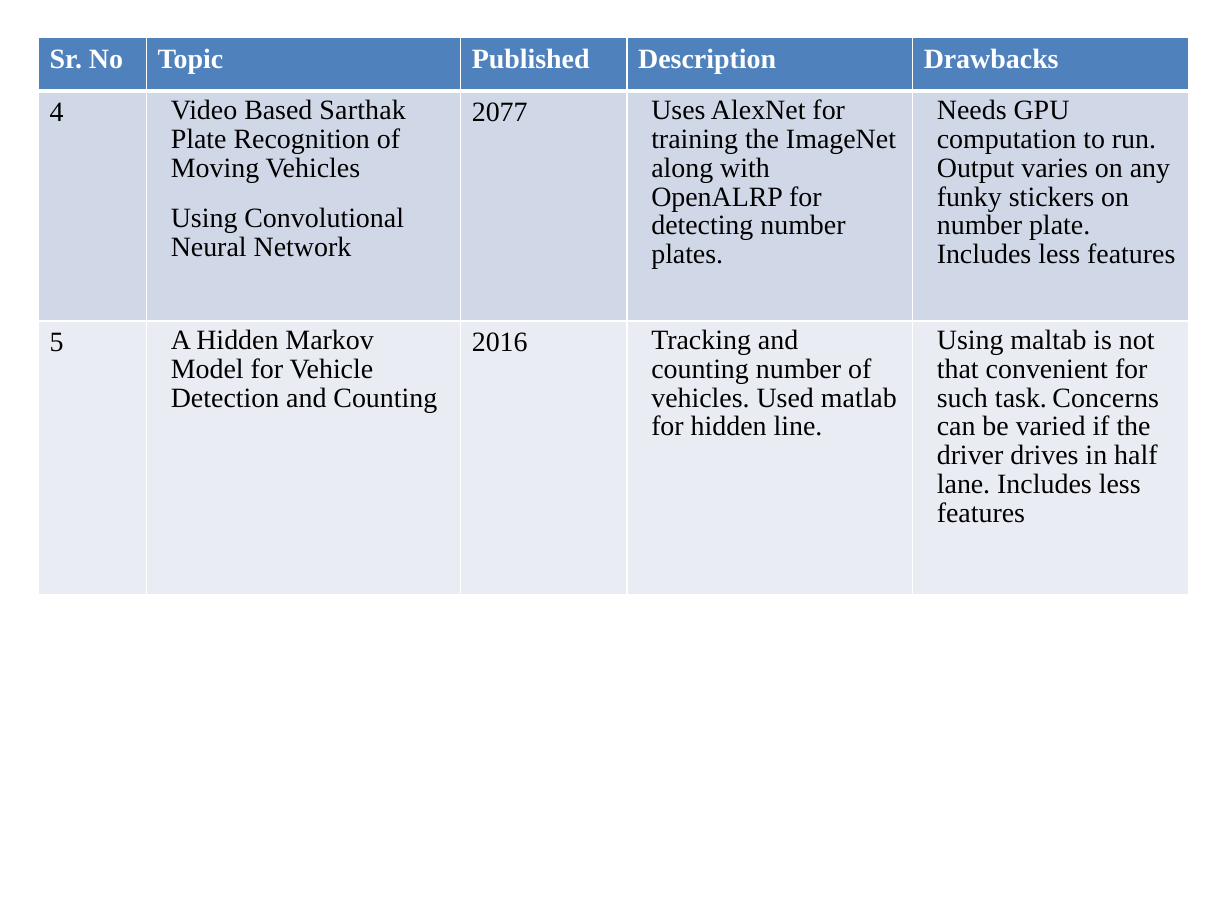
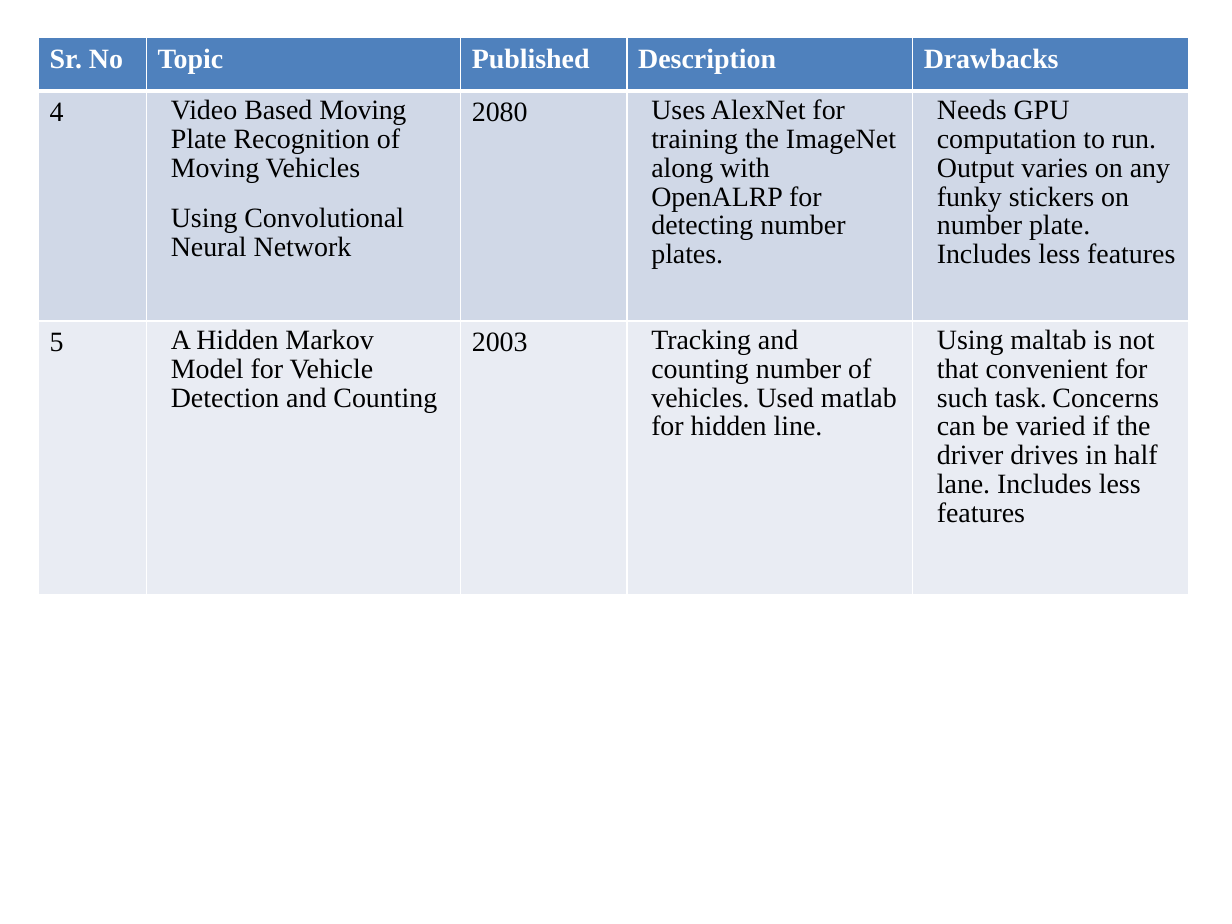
Based Sarthak: Sarthak -> Moving (363, 110)
2077: 2077 -> 2080 (500, 112)
2016: 2016 -> 2003 (500, 342)
